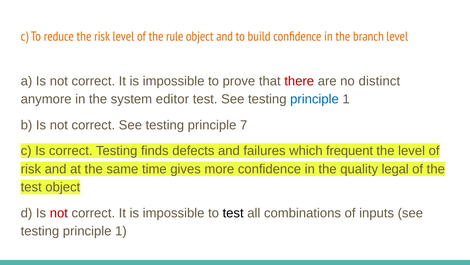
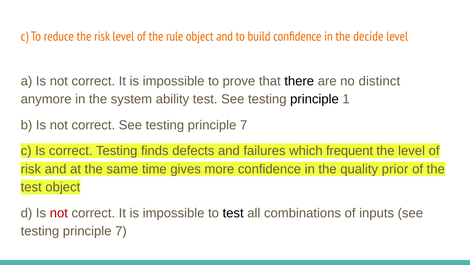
branch: branch -> decide (368, 36)
there colour: red -> black (299, 81)
editor: editor -> ability (172, 99)
principle colour: blue -> black (314, 99)
legal: legal -> prior (395, 169)
1: 1 -> 7 (121, 231)
